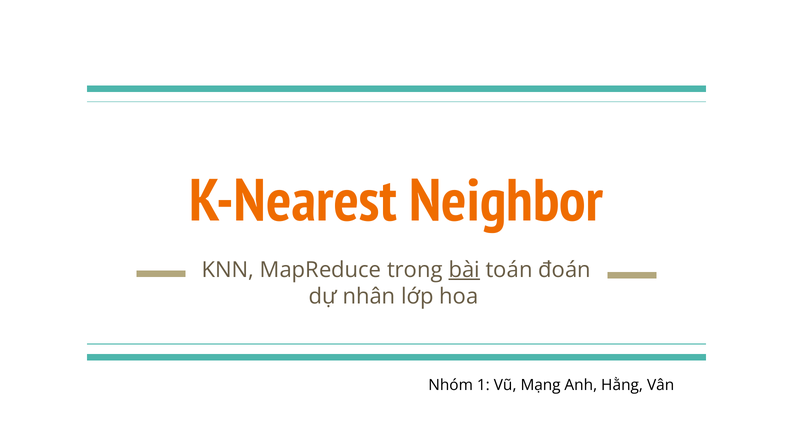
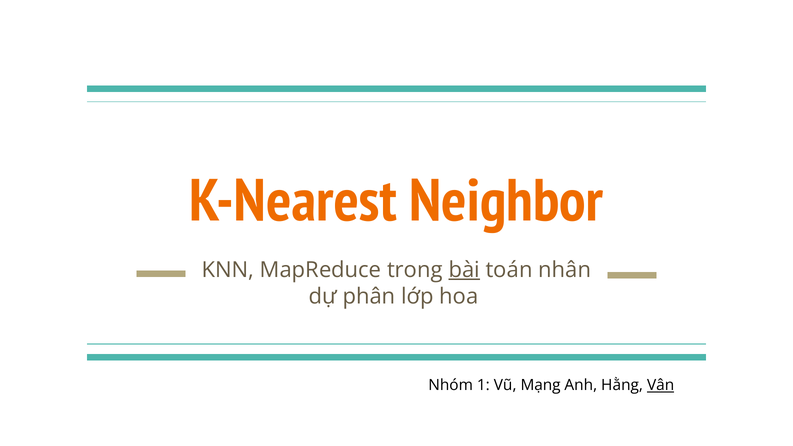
đoán: đoán -> nhân (565, 270)
nhân: nhân -> phân (369, 296)
Vân underline: none -> present (661, 385)
